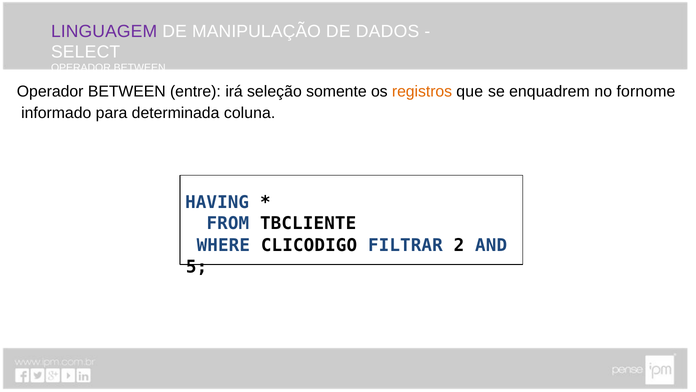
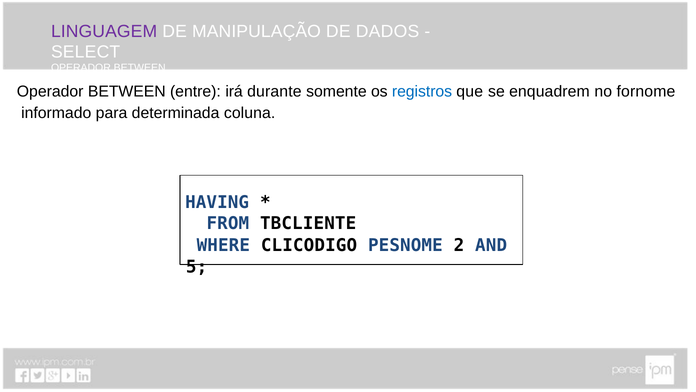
seleção: seleção -> durante (274, 91)
registros colour: orange -> blue (422, 91)
FILTRAR: FILTRAR -> PESNOME (405, 246)
